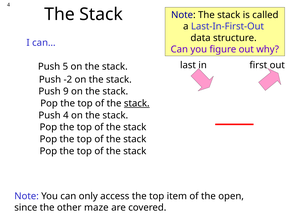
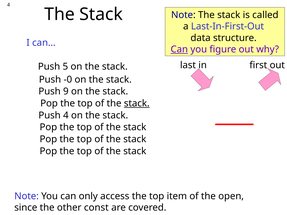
Can underline: none -> present (179, 49)
-2: -2 -> -0 (68, 80)
maze: maze -> const (96, 208)
